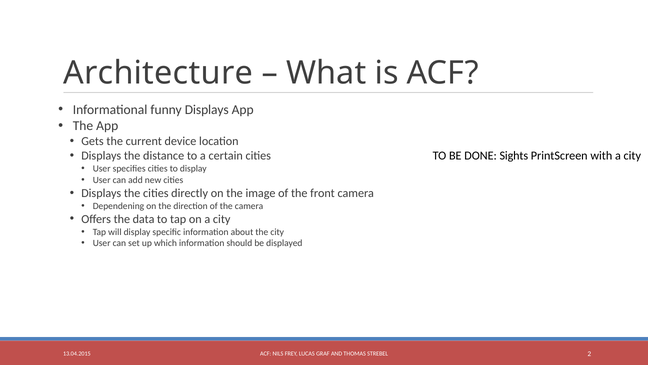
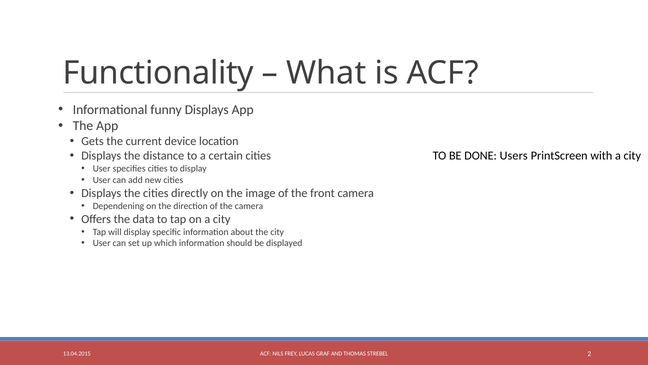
Architecture: Architecture -> Functionality (158, 73)
Sights: Sights -> Users (514, 155)
